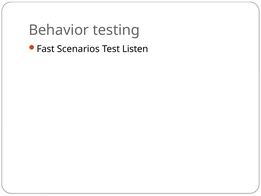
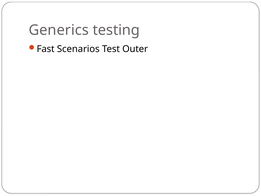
Behavior: Behavior -> Generics (59, 30)
Listen: Listen -> Outer (135, 49)
